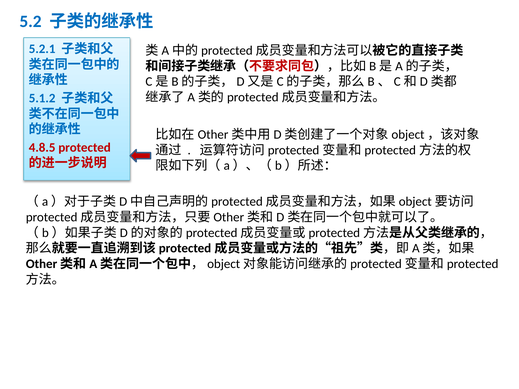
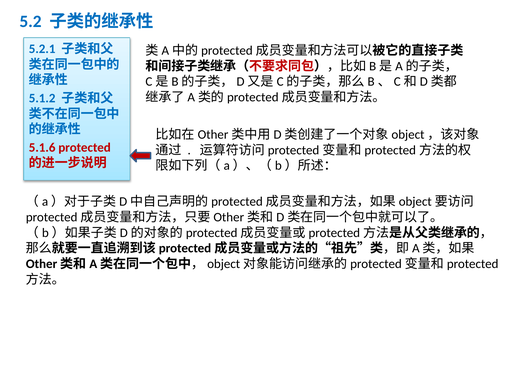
4.8.5: 4.8.5 -> 5.1.6 (42, 148)
